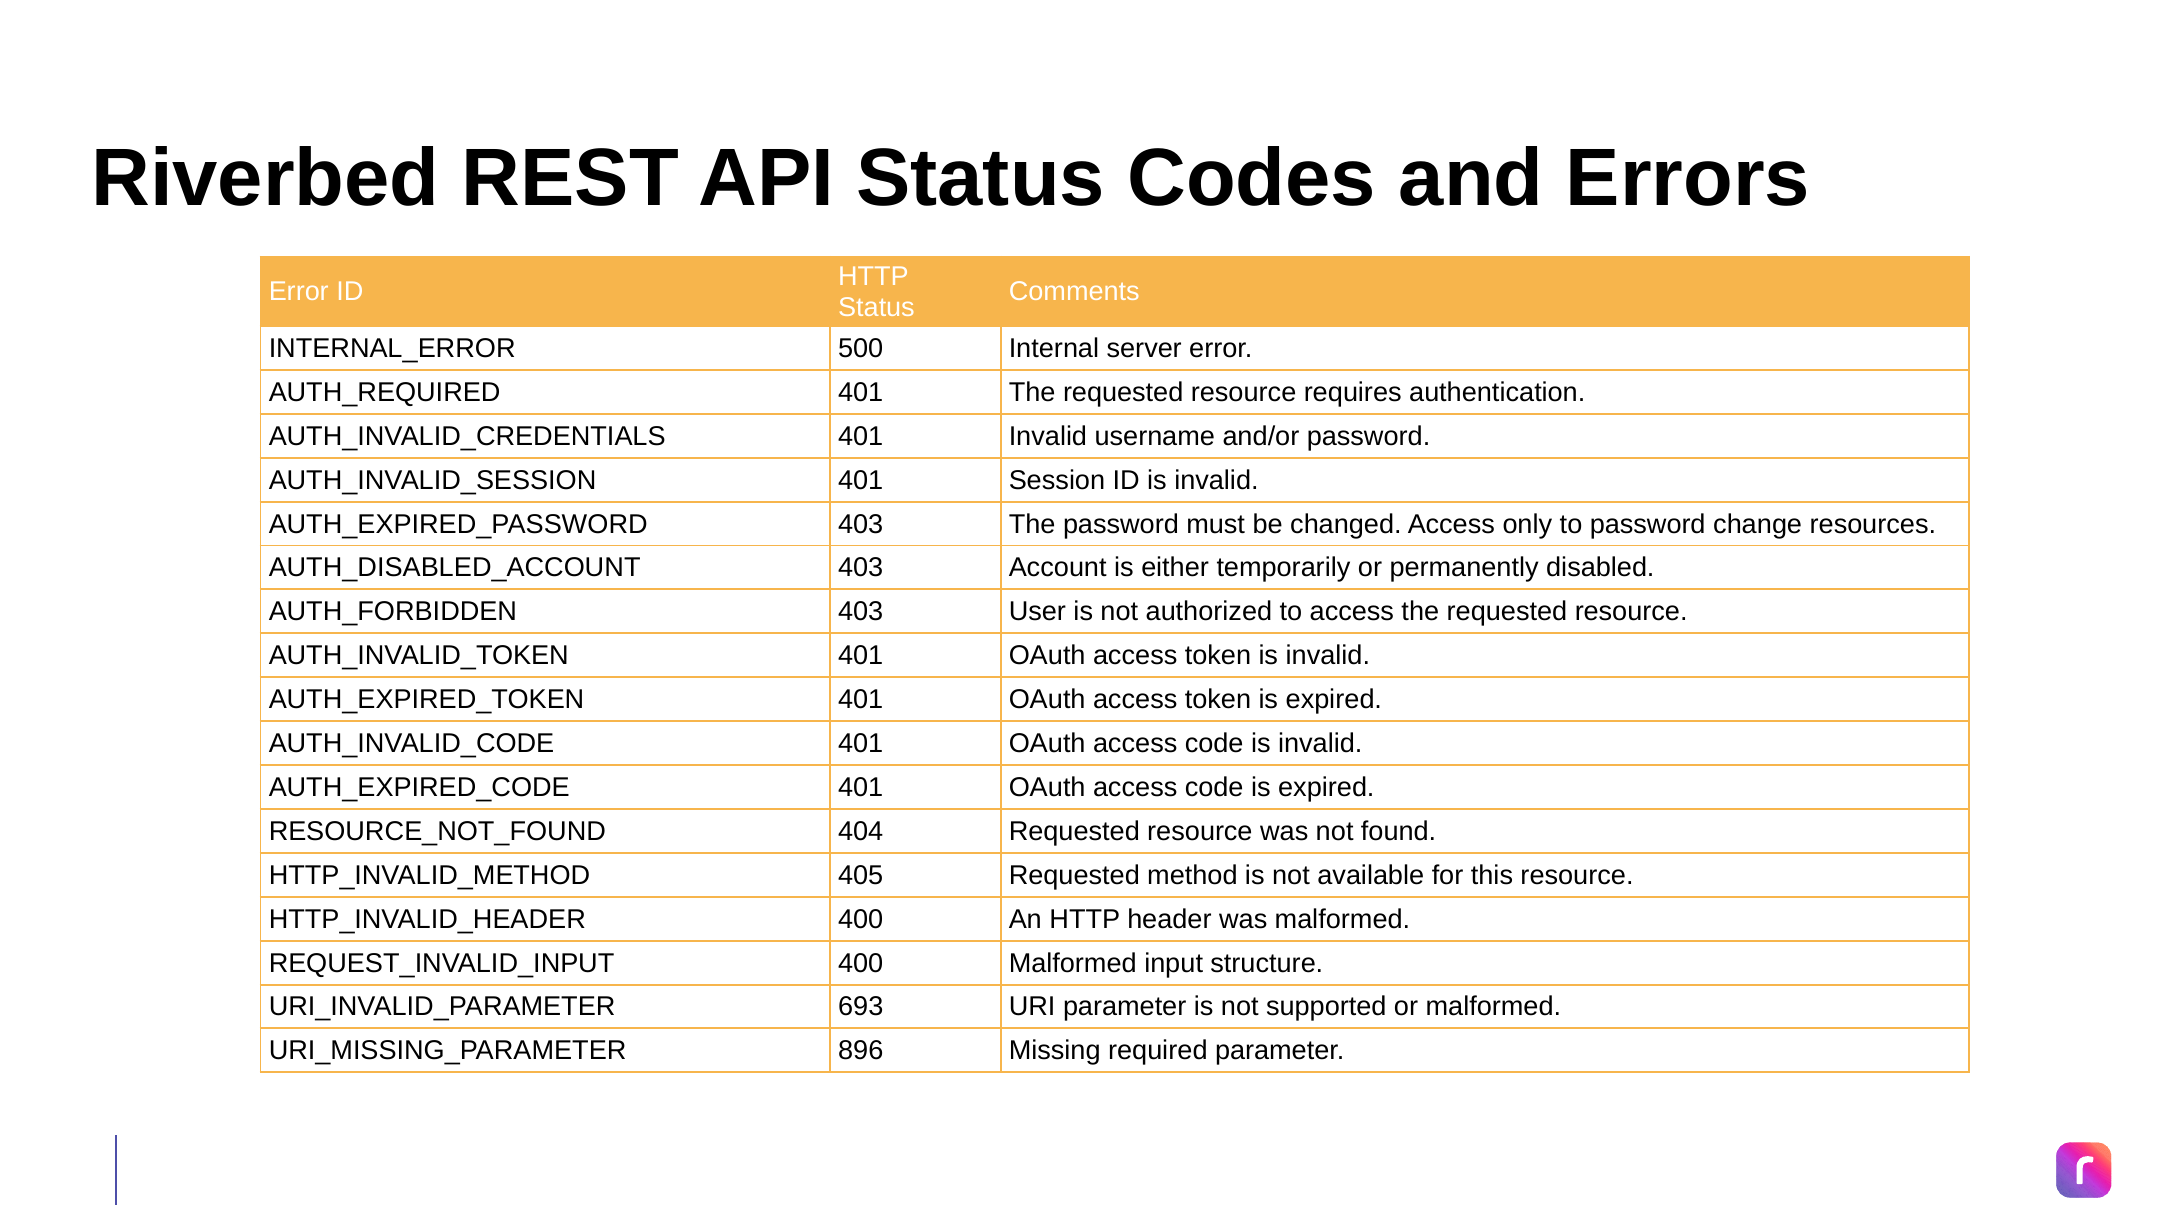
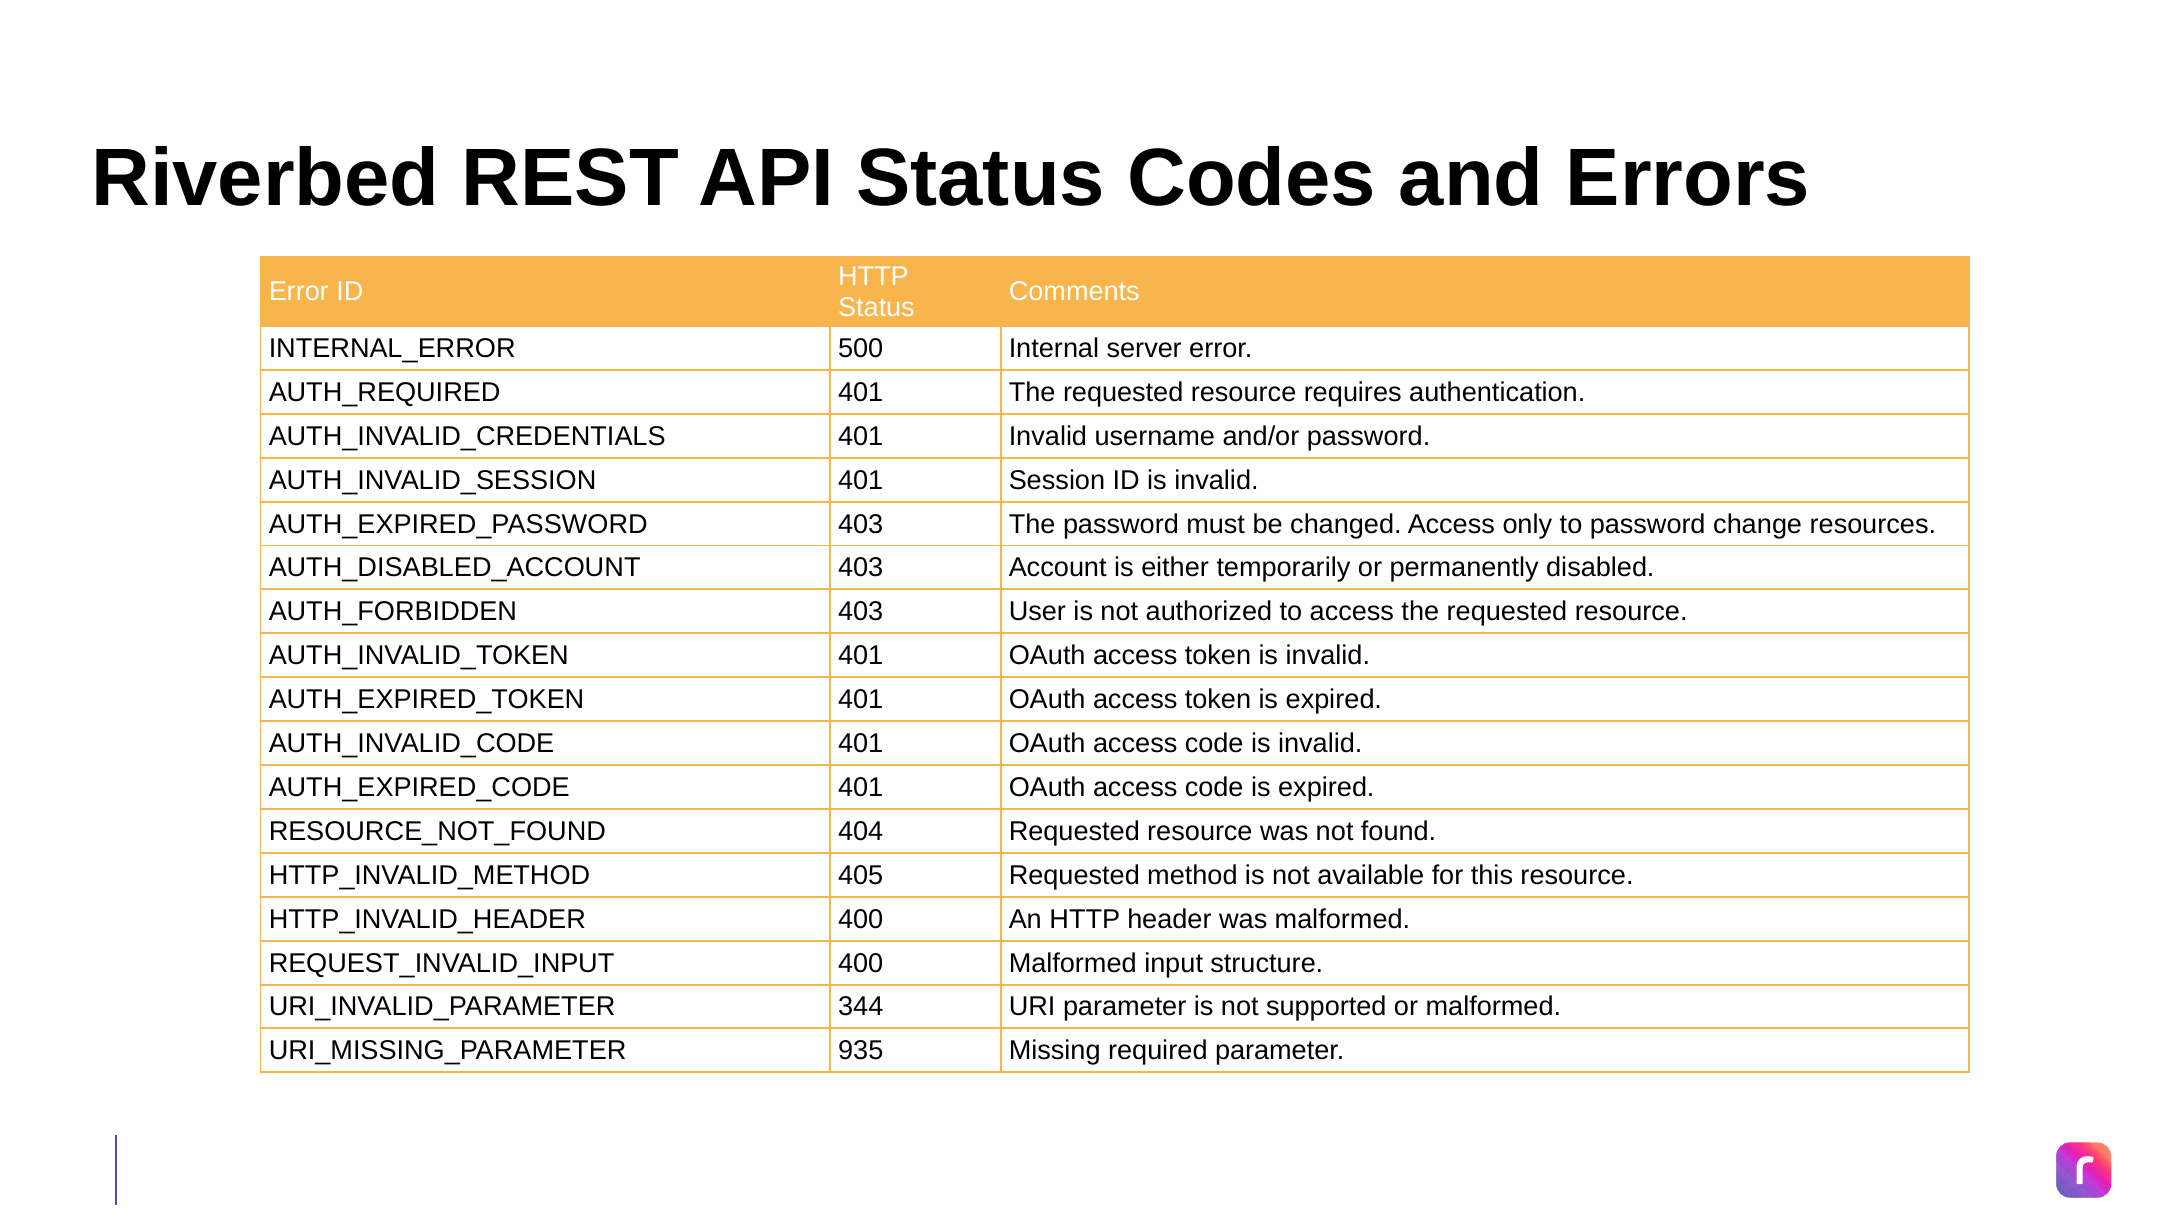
693: 693 -> 344 (861, 1007)
896: 896 -> 935 (861, 1051)
